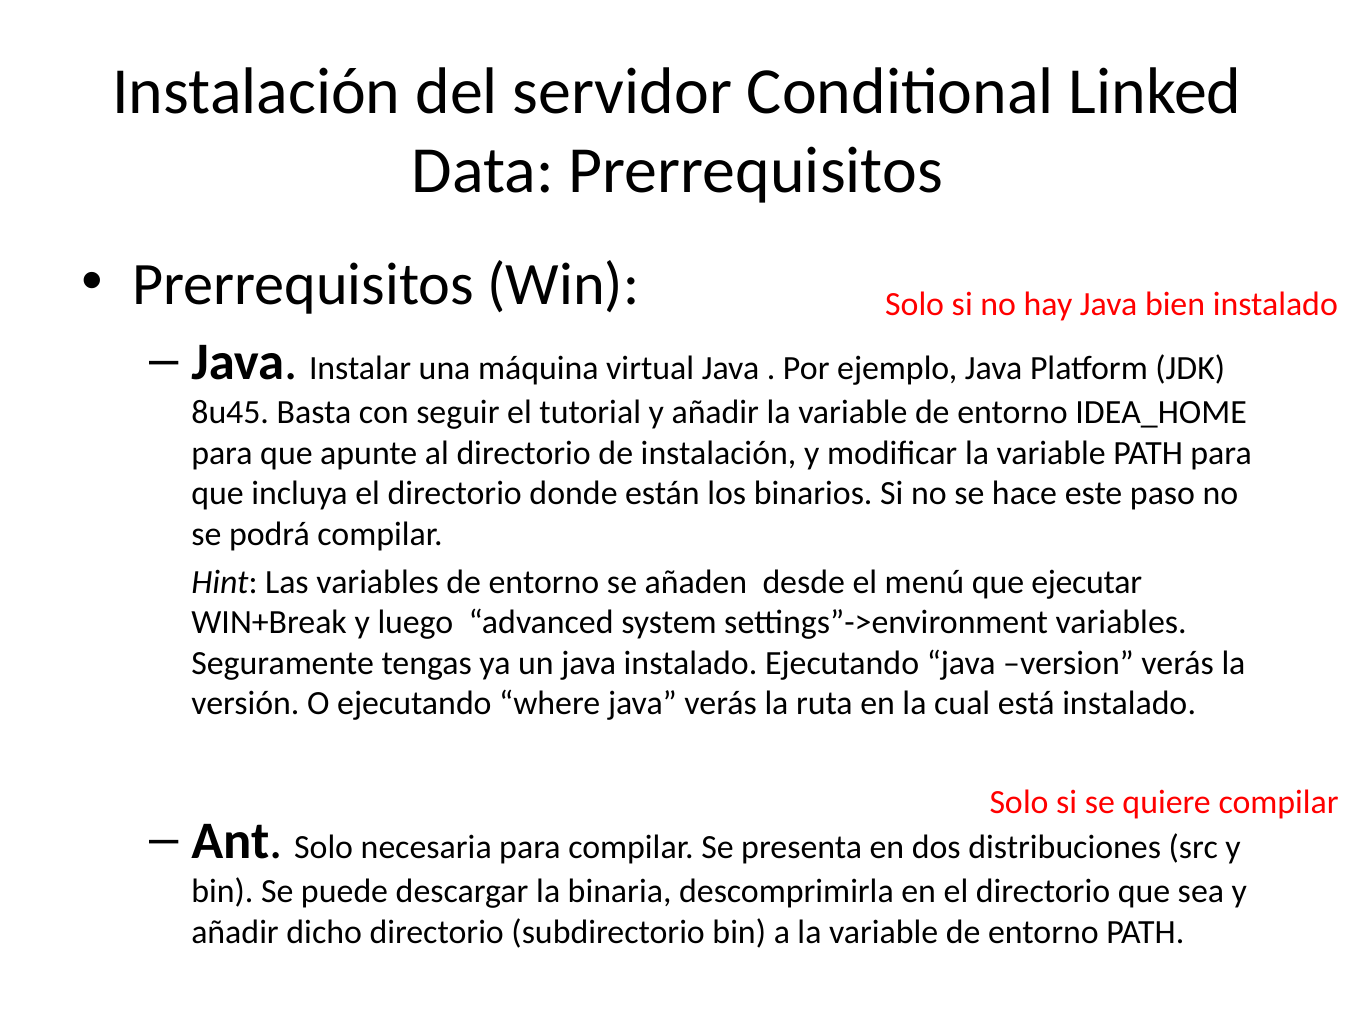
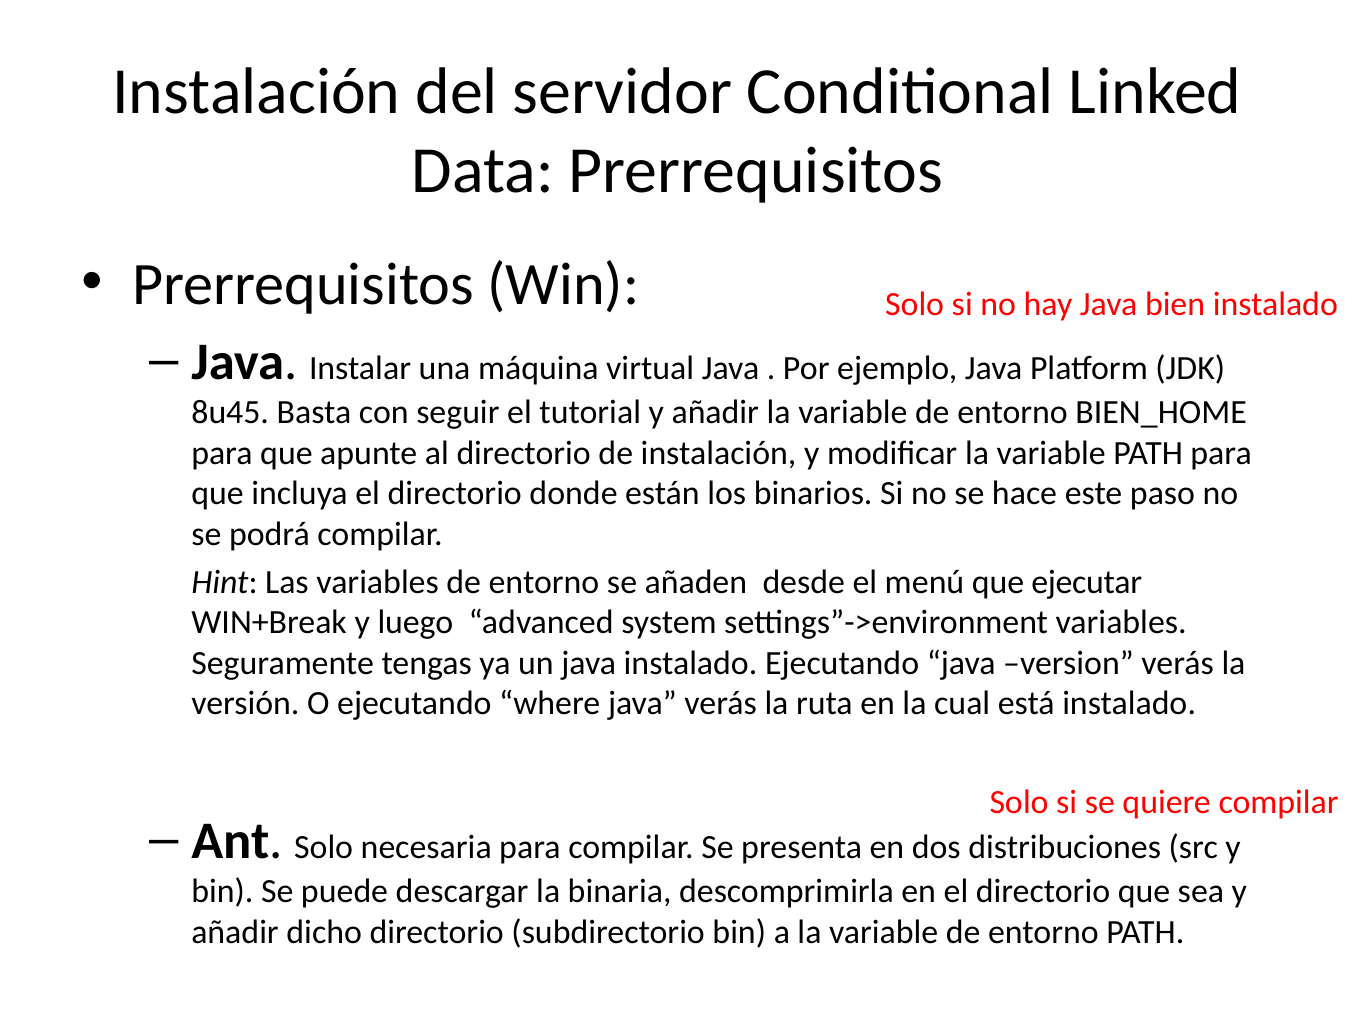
IDEA_HOME: IDEA_HOME -> BIEN_HOME (1161, 413)
